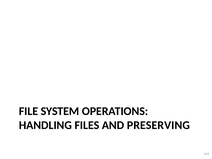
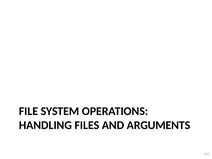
PRESERVING: PRESERVING -> ARGUMENTS (159, 125)
